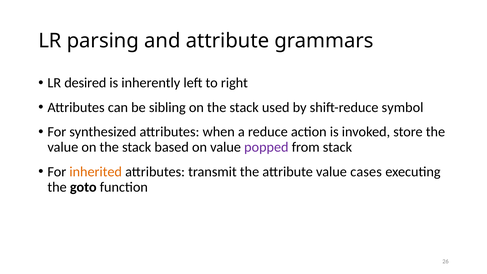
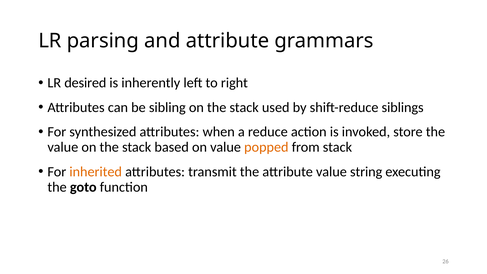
symbol: symbol -> siblings (403, 107)
popped colour: purple -> orange (266, 147)
cases: cases -> string (366, 172)
